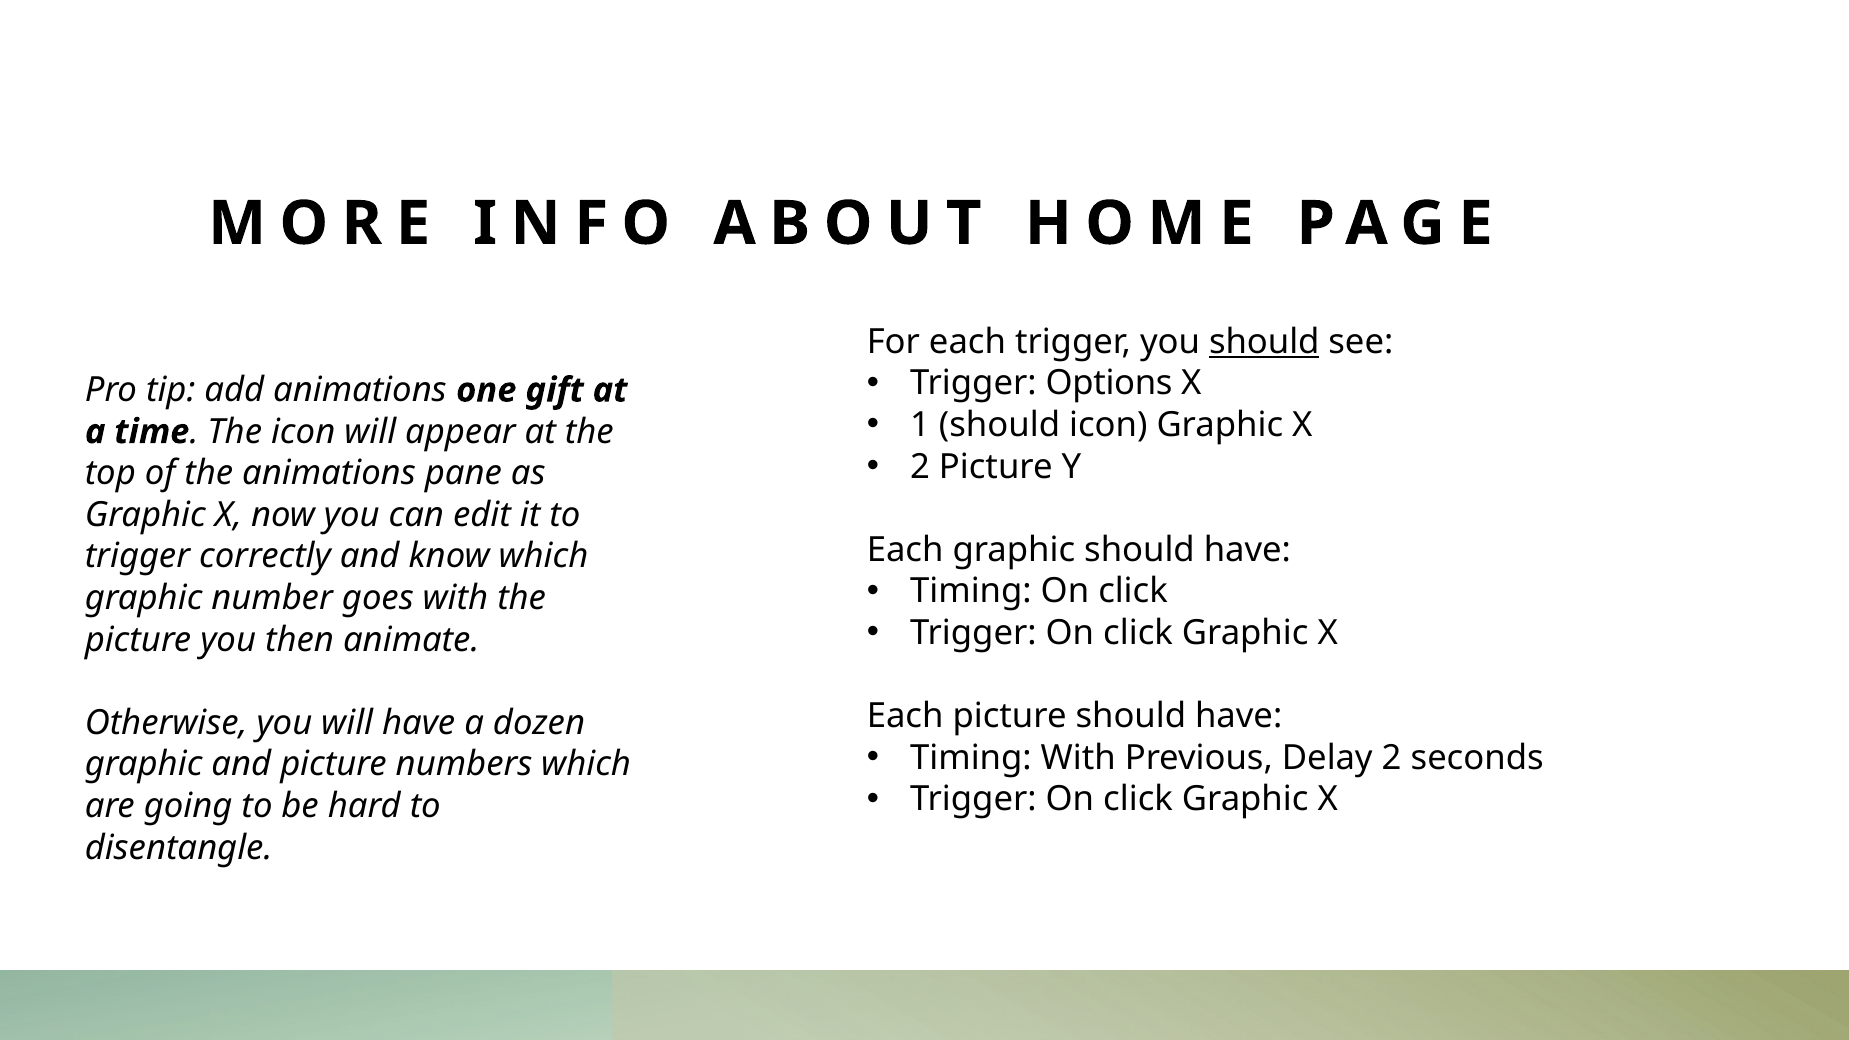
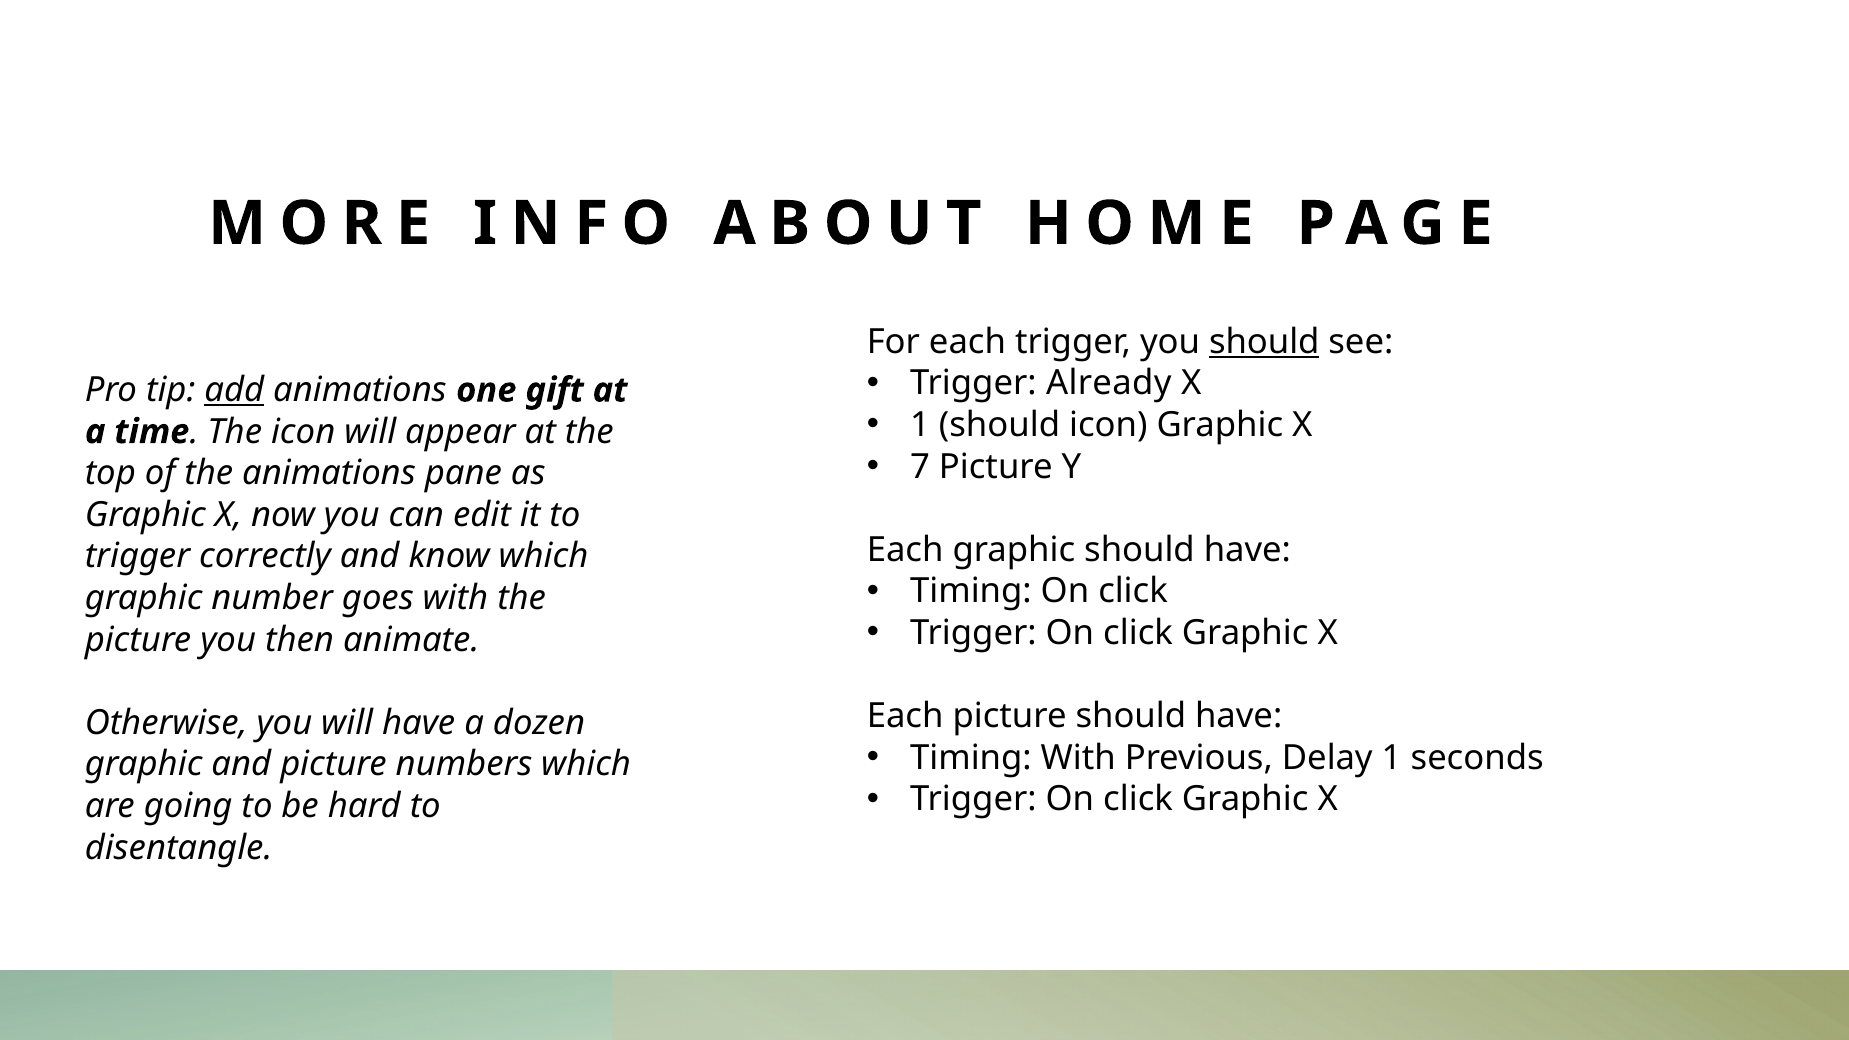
Options: Options -> Already (1109, 384)
add underline: none -> present (234, 390)
2: 2 -> 7 (920, 467)
Delay 2: 2 -> 1 (1392, 758)
